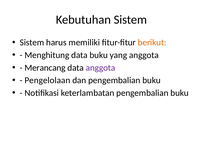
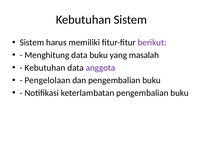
berikut colour: orange -> purple (152, 43)
yang anggota: anggota -> masalah (144, 55)
Merancang: Merancang -> Kebutuhan (45, 68)
